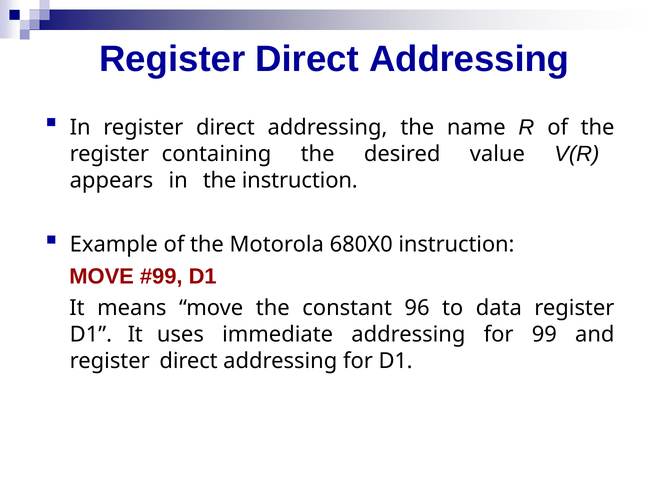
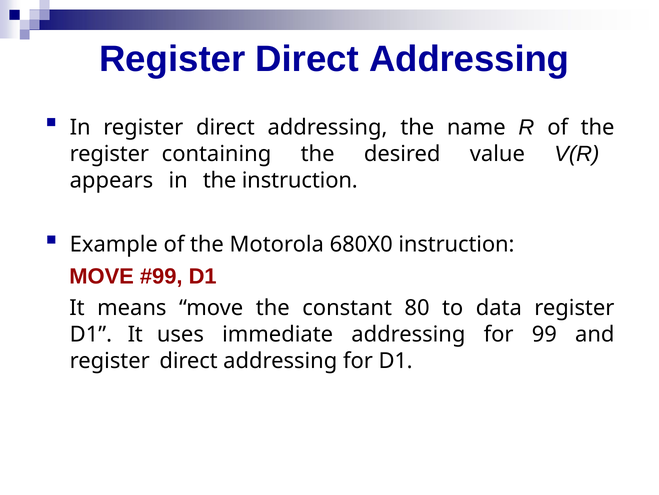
96: 96 -> 80 (417, 308)
